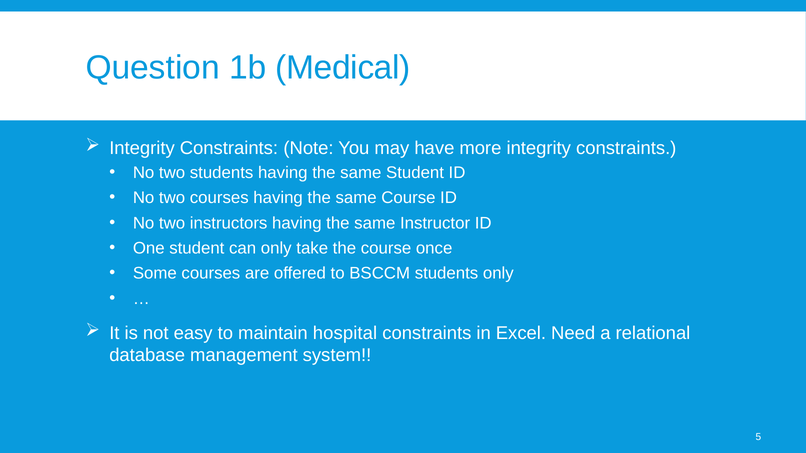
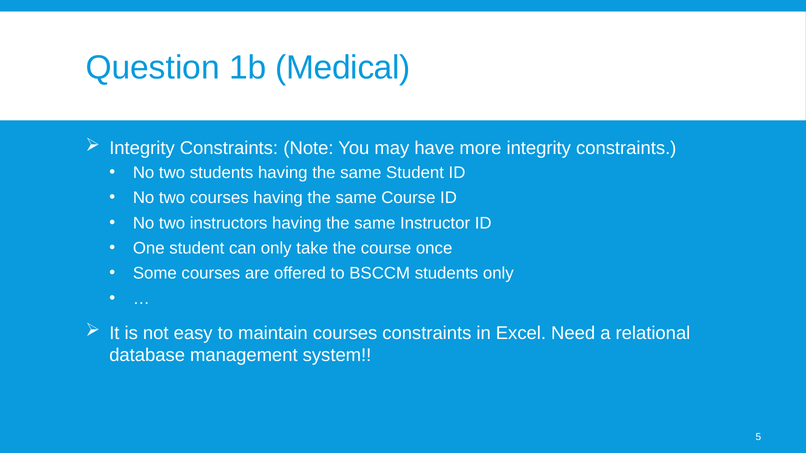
maintain hospital: hospital -> courses (345, 334)
